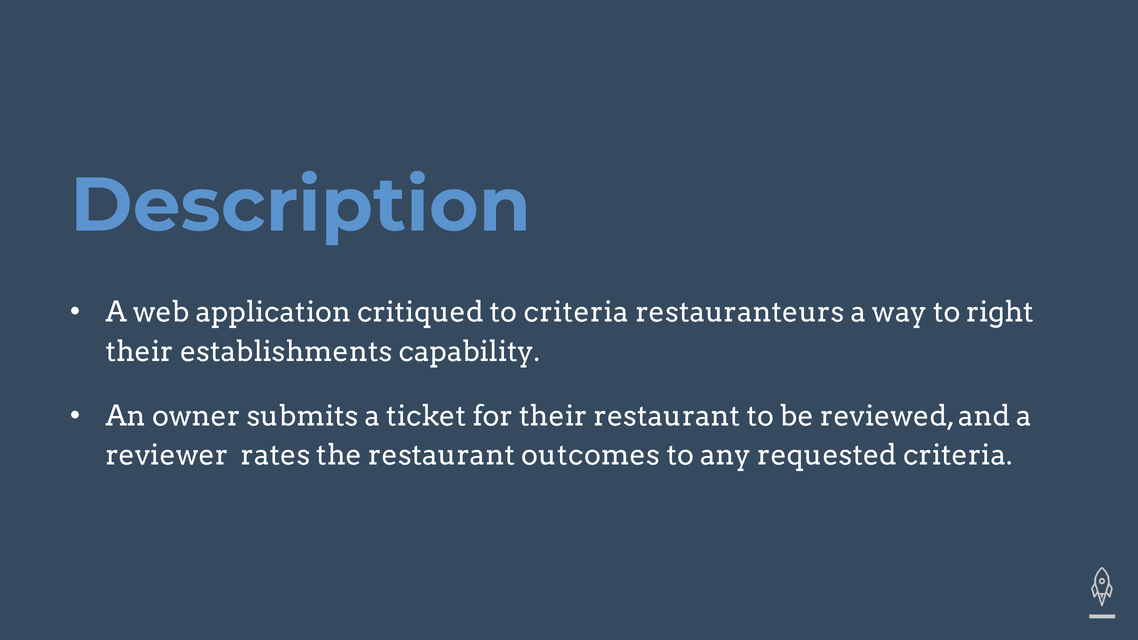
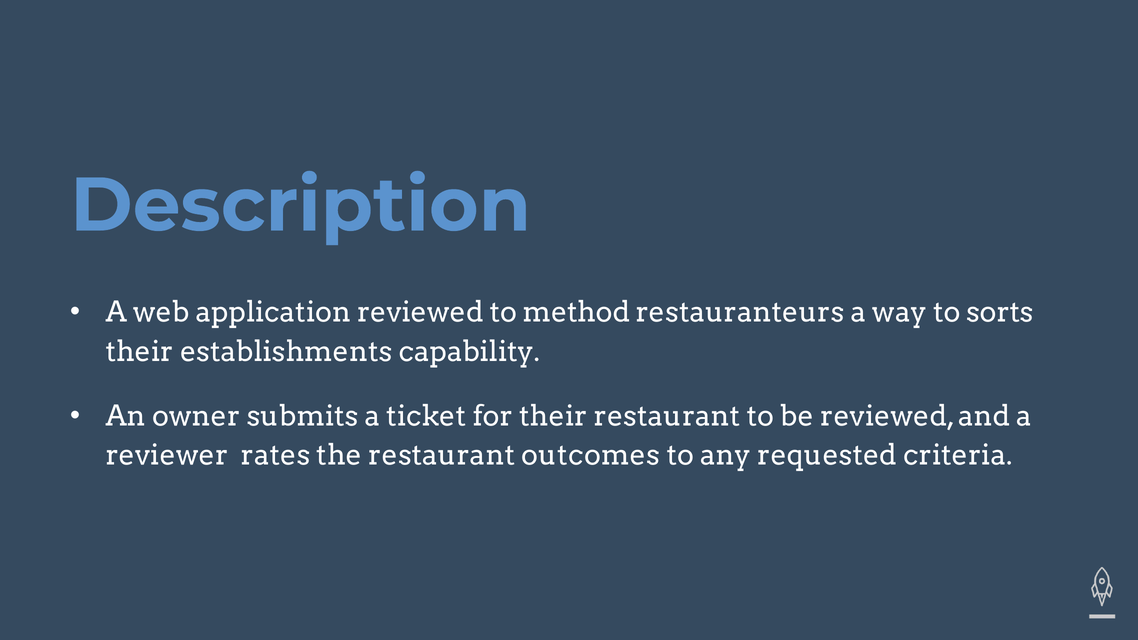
application critiqued: critiqued -> reviewed (420, 313)
to criteria: criteria -> method (577, 313)
right: right -> sorts (1000, 313)
